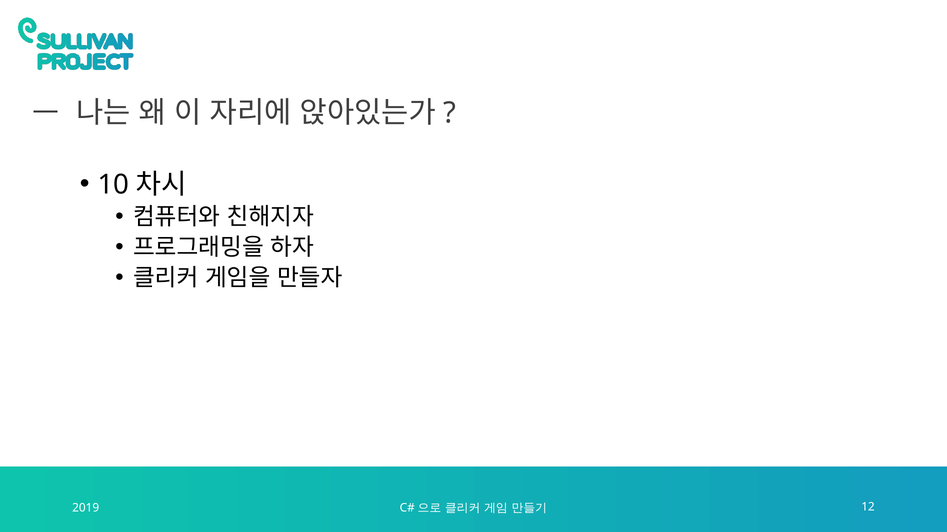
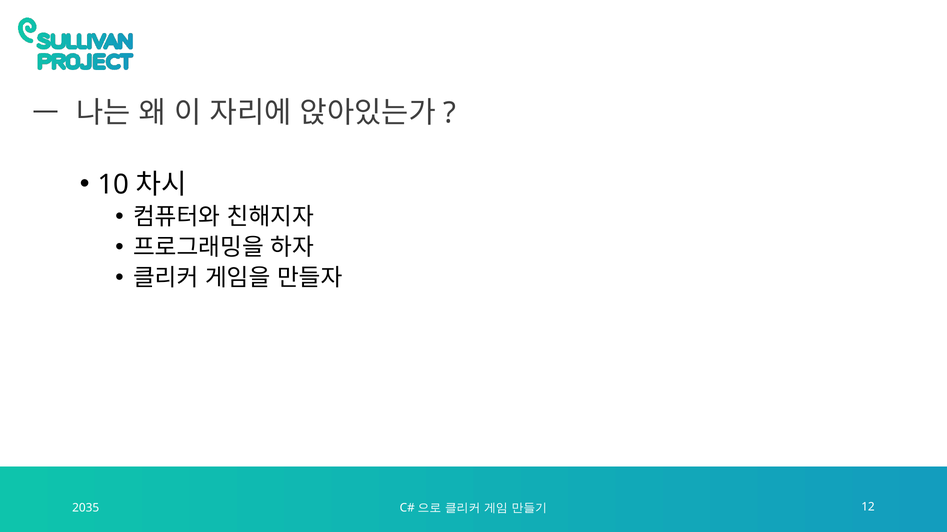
2019: 2019 -> 2035 (86, 509)
